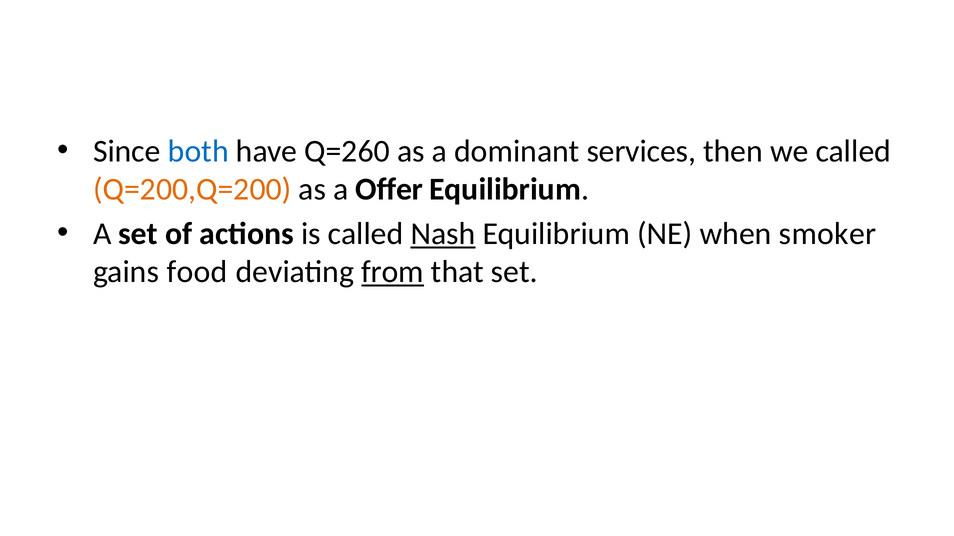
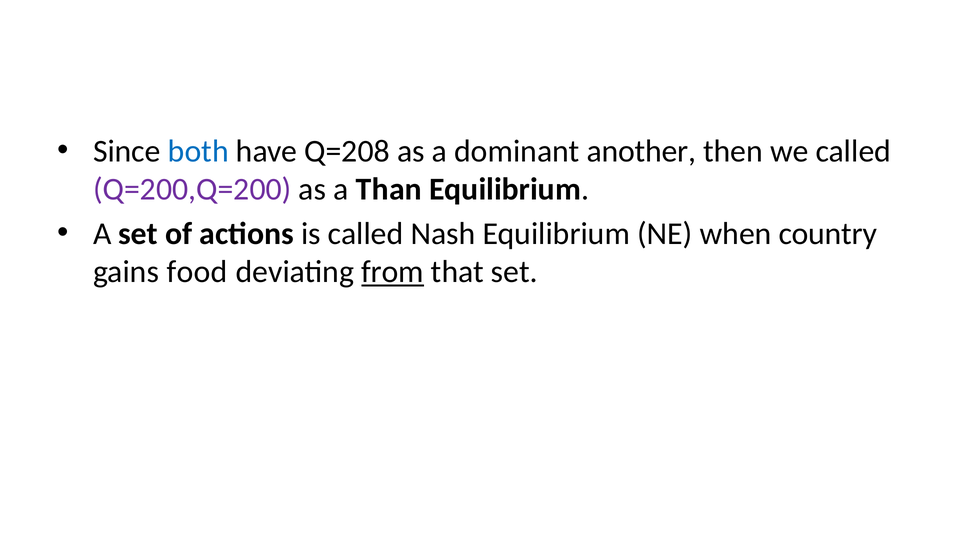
Q=260: Q=260 -> Q=208 (347, 151)
services: services -> another (641, 151)
Q=200,Q=200 colour: orange -> purple (192, 189)
Offer: Offer -> Than (389, 189)
Nash underline: present -> none (443, 234)
smoker: smoker -> country (828, 234)
